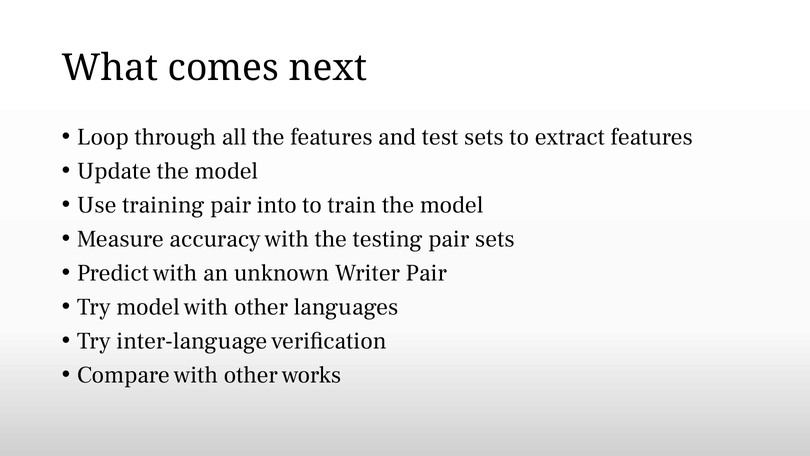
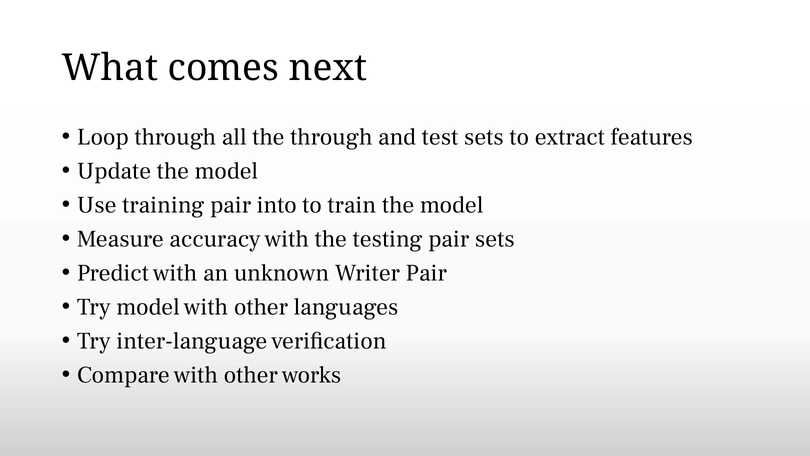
the features: features -> through (331, 137)
